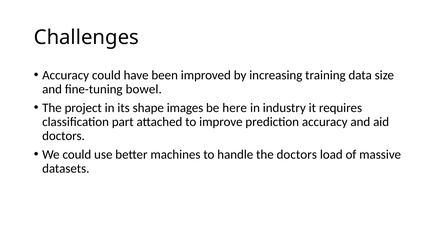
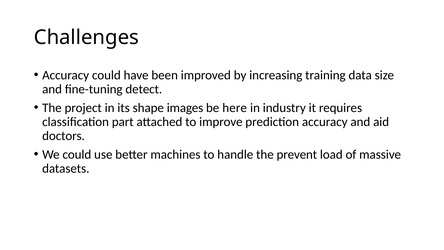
bowel: bowel -> detect (144, 89)
the doctors: doctors -> prevent (297, 154)
